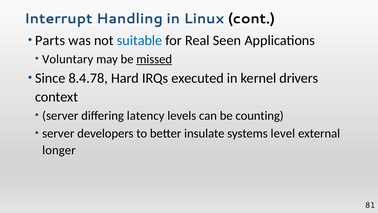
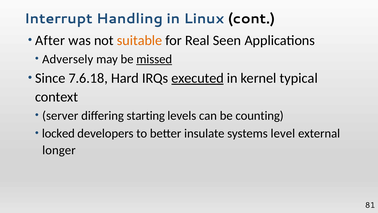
Parts: Parts -> After (50, 40)
suitable colour: blue -> orange (140, 40)
Voluntary: Voluntary -> Adversely (68, 59)
8.4.78: 8.4.78 -> 7.6.18 (88, 78)
executed underline: none -> present (198, 78)
drivers: drivers -> typical (299, 78)
latency: latency -> starting (146, 115)
server: server -> locked (58, 133)
